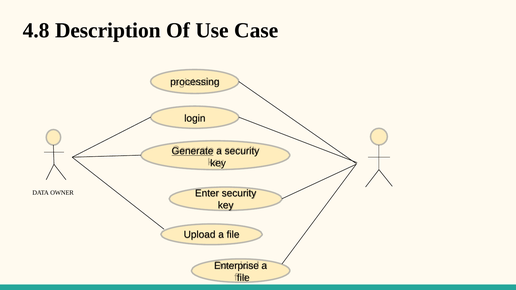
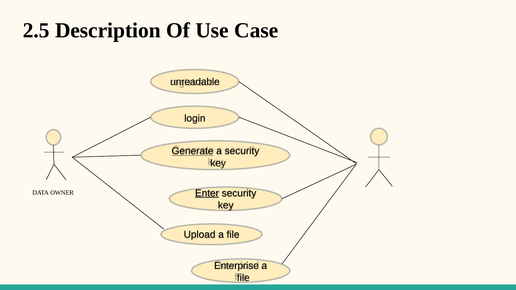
4.8: 4.8 -> 2.5 (36, 31)
processing: processing -> unreadable (195, 82)
Enter underline: none -> present (207, 193)
